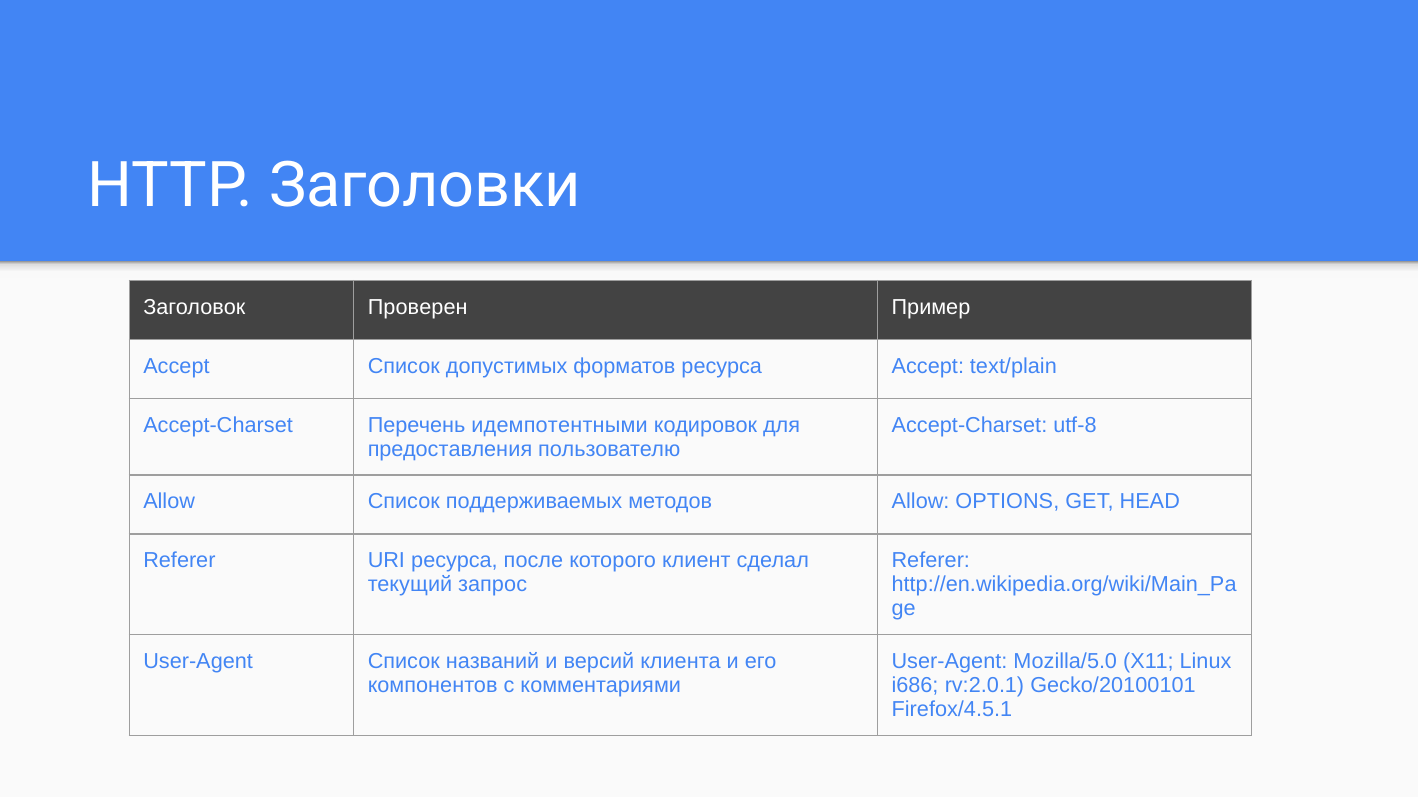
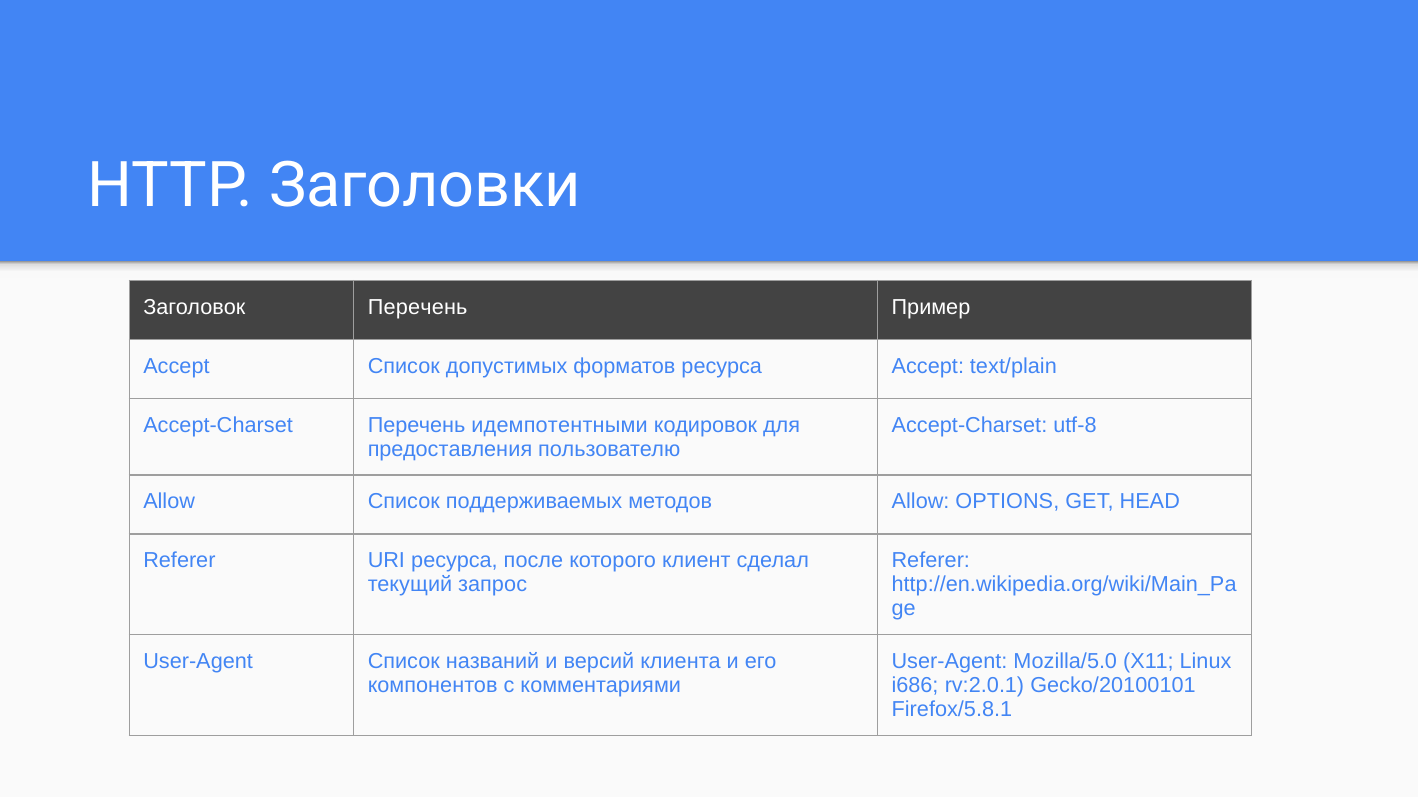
Заголовок Проверен: Проверен -> Перечень (418, 307)
Firefox/4.5.1: Firefox/4.5.1 -> Firefox/5.8.1 (952, 710)
